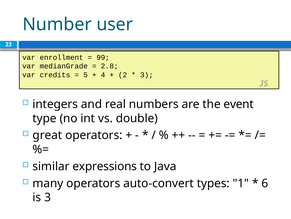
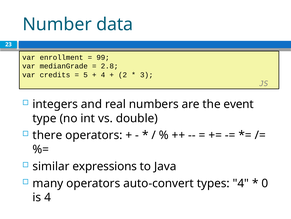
user: user -> data (115, 24)
great: great -> there (47, 135)
types 1: 1 -> 4 (241, 183)
6: 6 -> 0 (265, 183)
is 3: 3 -> 4 (48, 197)
